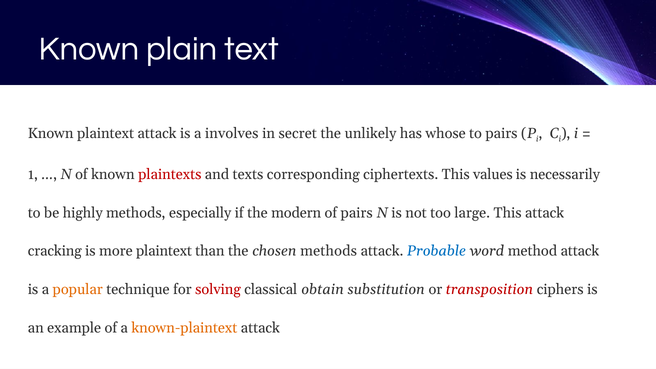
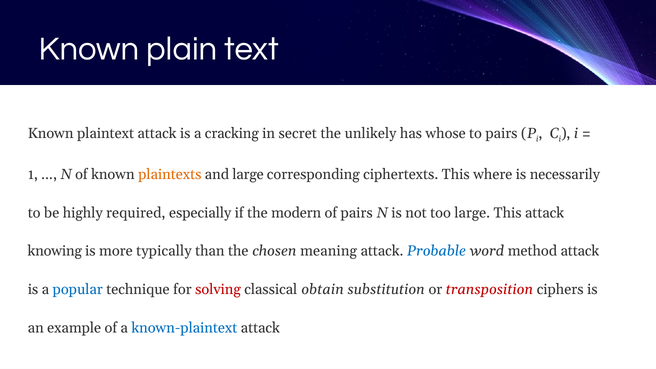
involves: involves -> cracking (232, 134)
plaintexts colour: red -> orange (170, 174)
and texts: texts -> large (248, 174)
values: values -> where (493, 174)
highly methods: methods -> required (136, 213)
cracking: cracking -> knowing (55, 251)
more plaintext: plaintext -> typically (164, 251)
chosen methods: methods -> meaning (329, 251)
popular colour: orange -> blue (78, 290)
known-plaintext colour: orange -> blue (184, 328)
